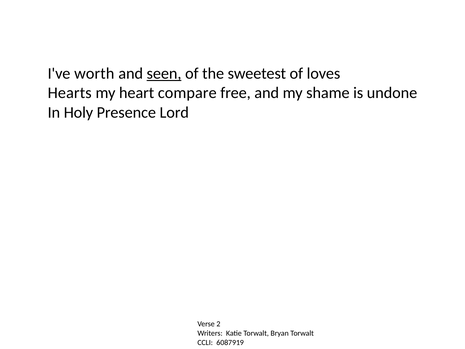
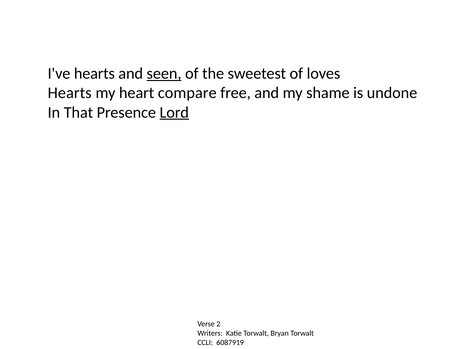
I've worth: worth -> hearts (94, 74)
Holy: Holy -> That (78, 112)
Lord underline: none -> present (174, 112)
